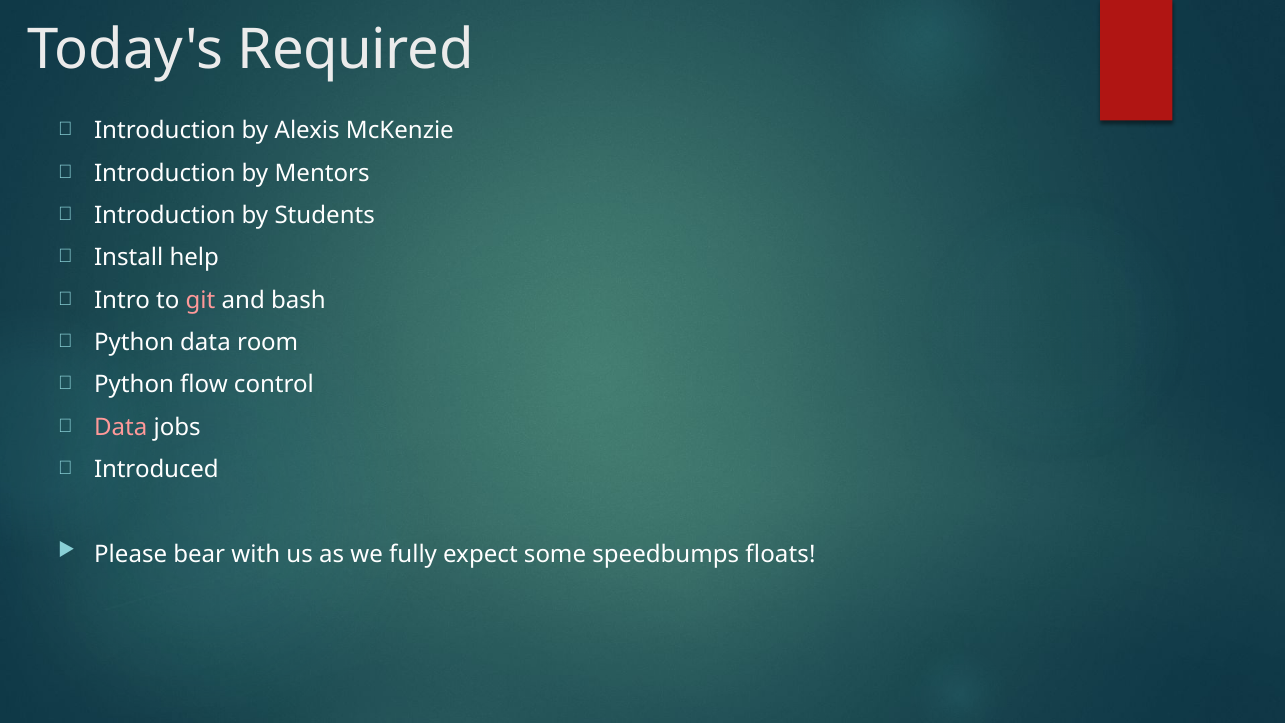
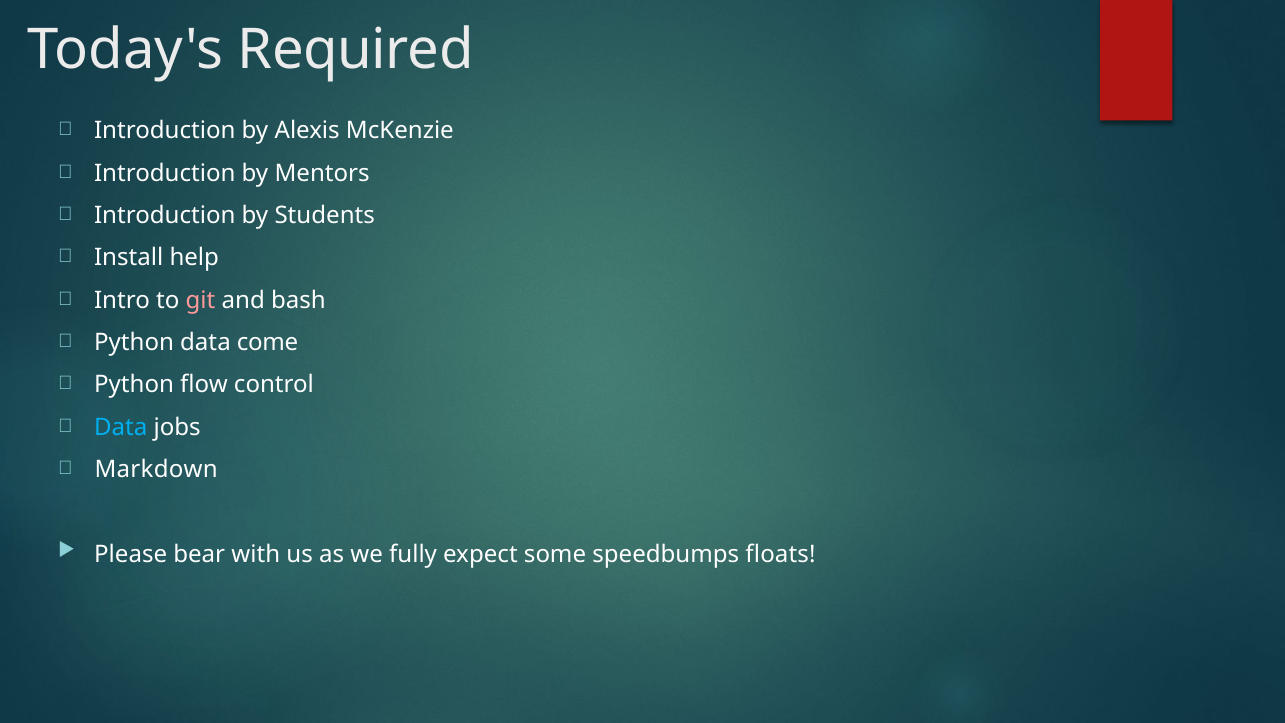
room: room -> come (268, 342)
Data colour: pink -> light blue (121, 427)
Introduced: Introduced -> Markdown (156, 469)
